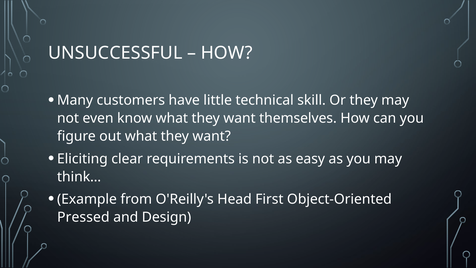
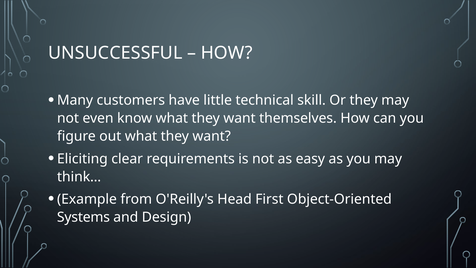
Pressed: Pressed -> Systems (83, 217)
